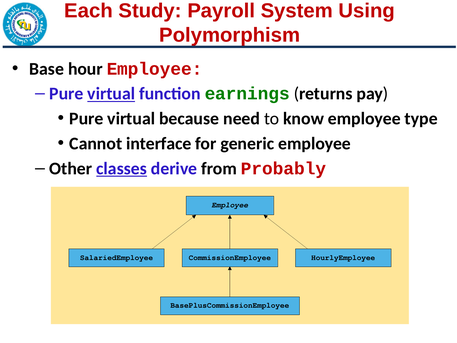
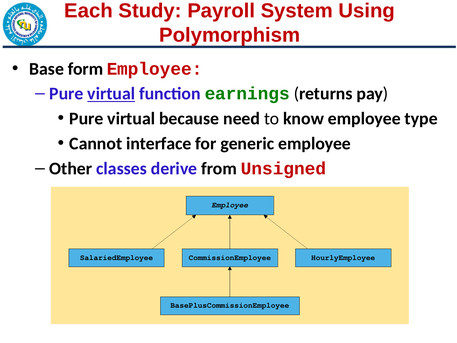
hour: hour -> form (85, 69)
classes underline: present -> none (122, 168)
Probably: Probably -> Unsigned (284, 168)
